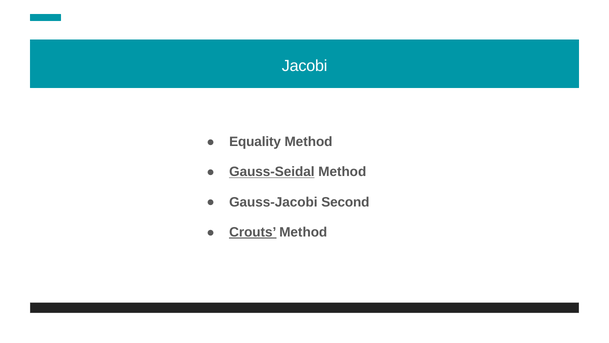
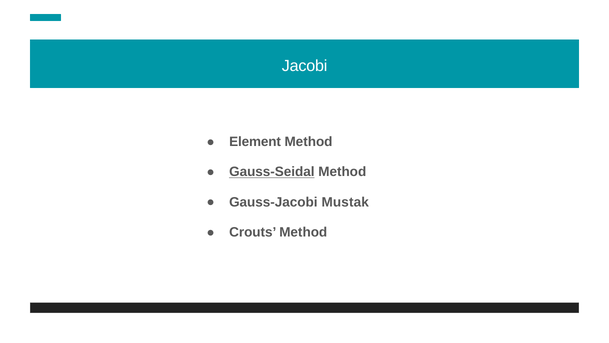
Equality: Equality -> Element (255, 142)
Second: Second -> Mustak (345, 202)
Crouts underline: present -> none (253, 232)
